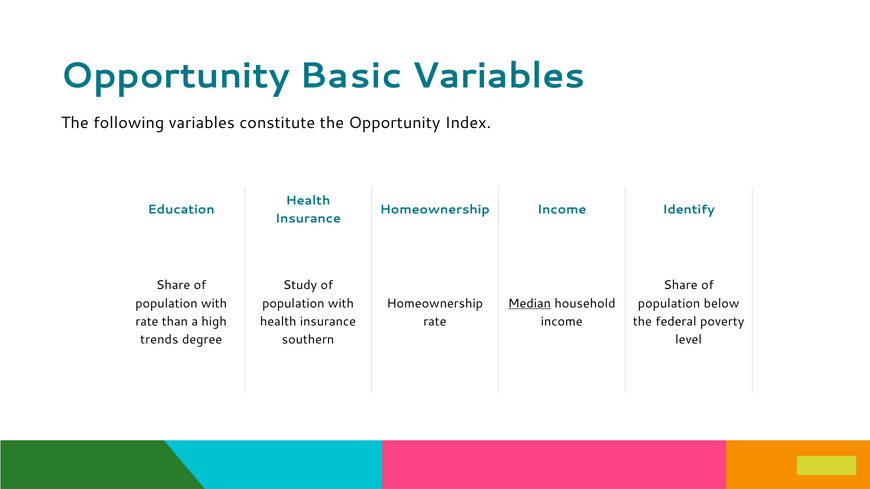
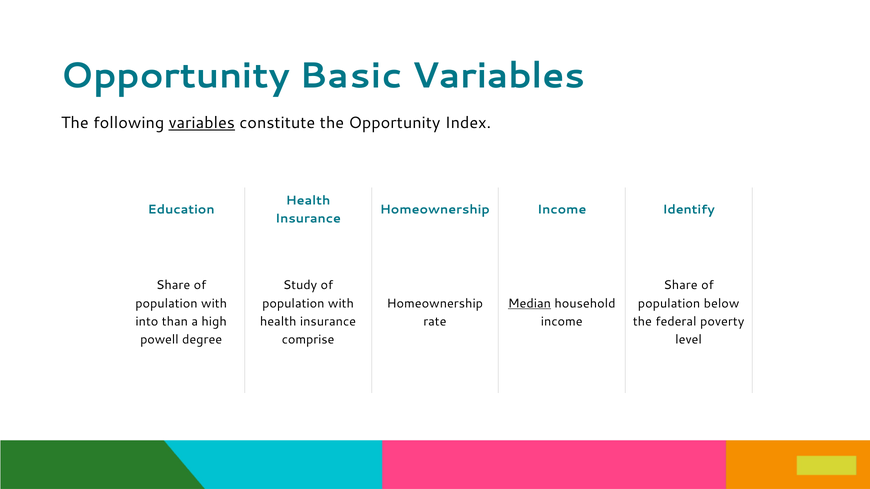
variables underline: none -> present (202, 123)
rate: rate -> into (147, 322)
trends: trends -> powell (159, 340)
southern: southern -> comprise (308, 340)
